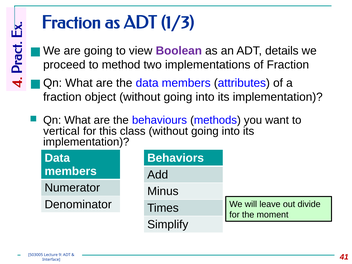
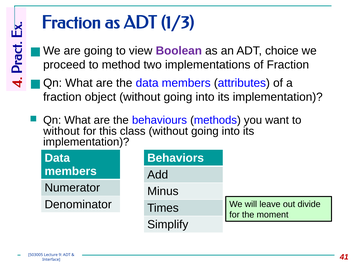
details: details -> choice (282, 51)
vertical: vertical -> without (61, 131)
